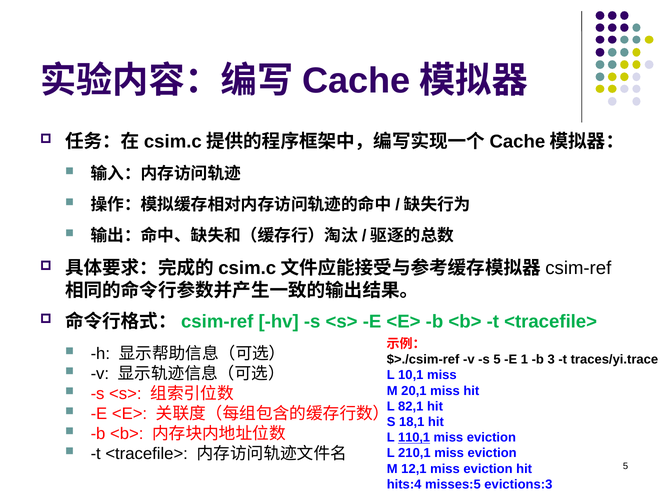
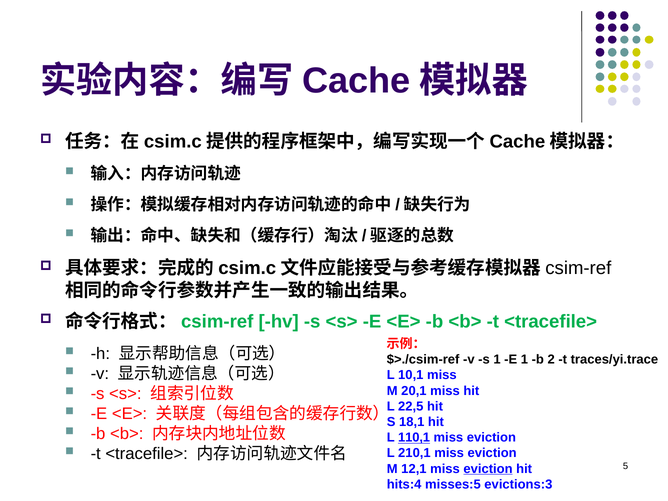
s 5: 5 -> 1 (497, 360)
3: 3 -> 2 (551, 360)
82,1: 82,1 -> 22,5 (411, 406)
eviction underline: none -> present (488, 469)
